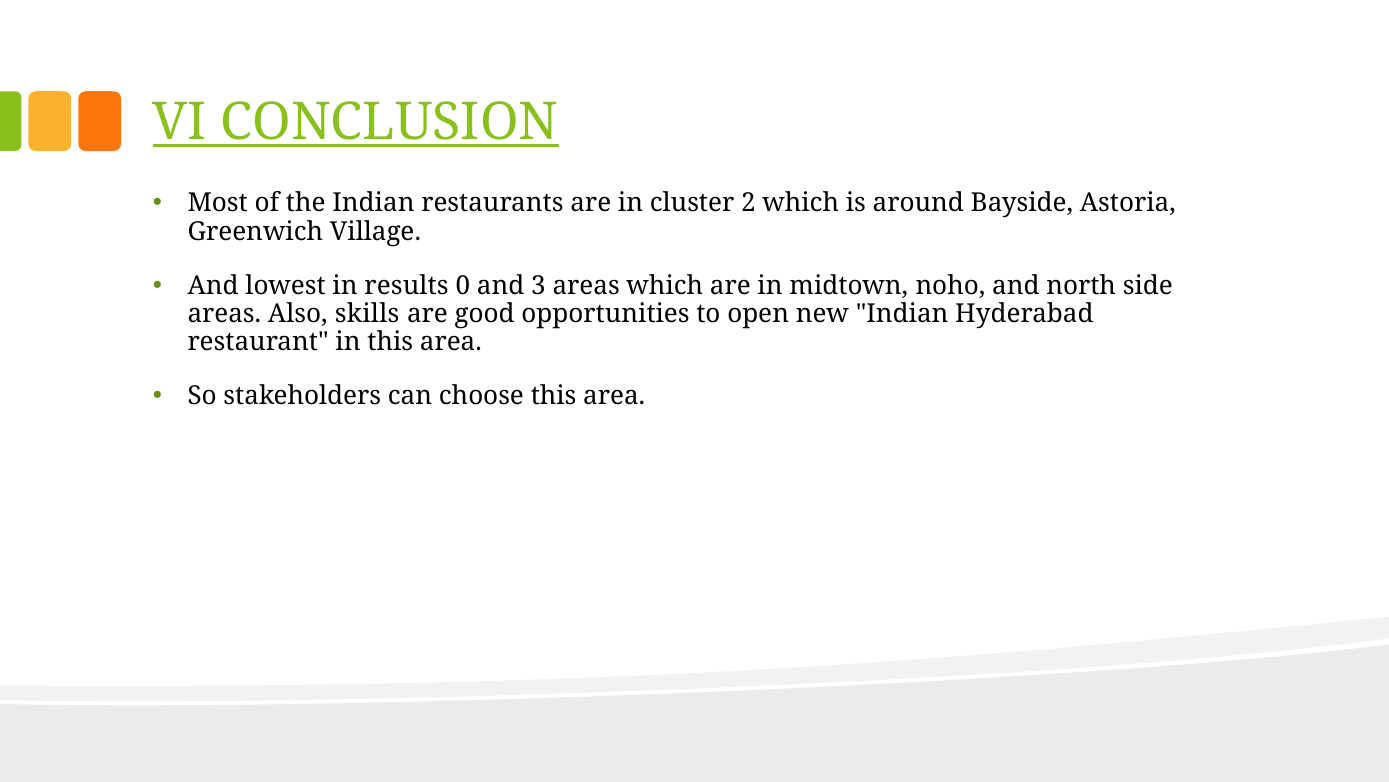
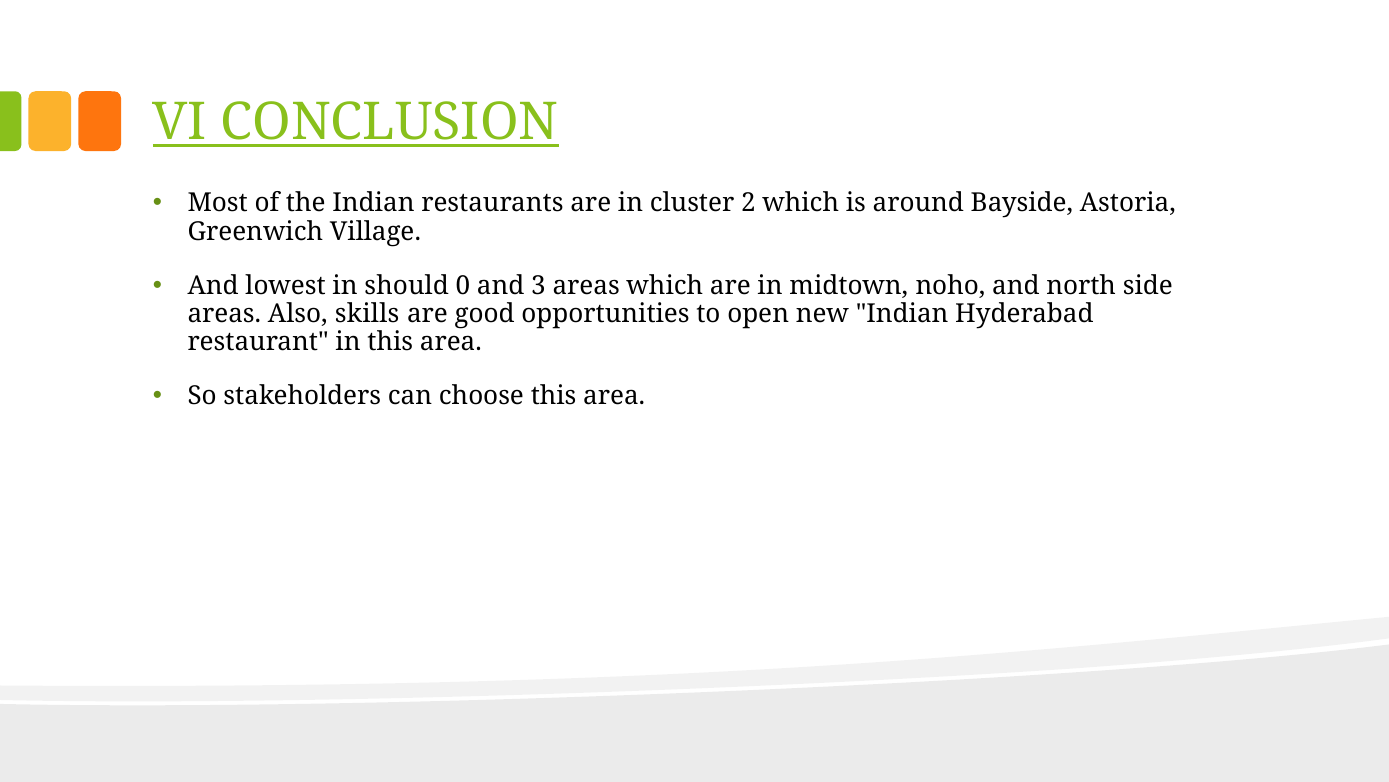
results: results -> should (407, 286)
